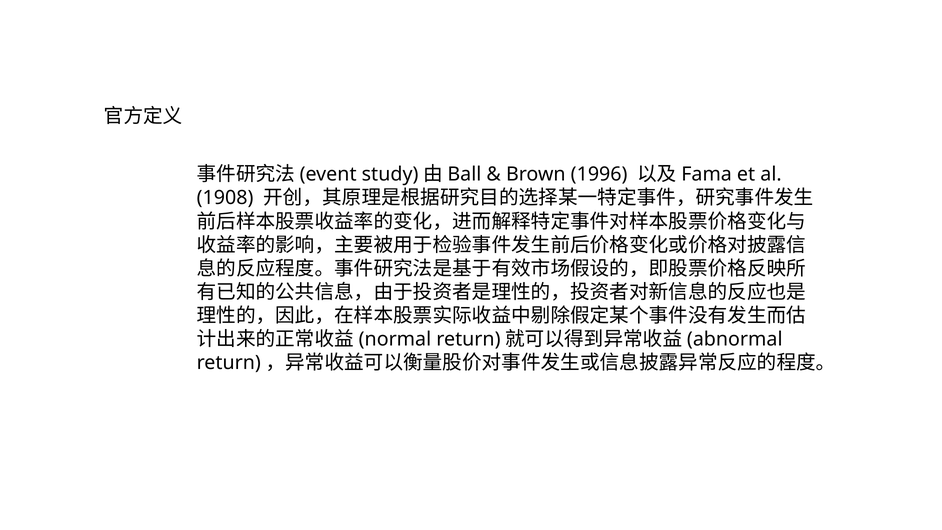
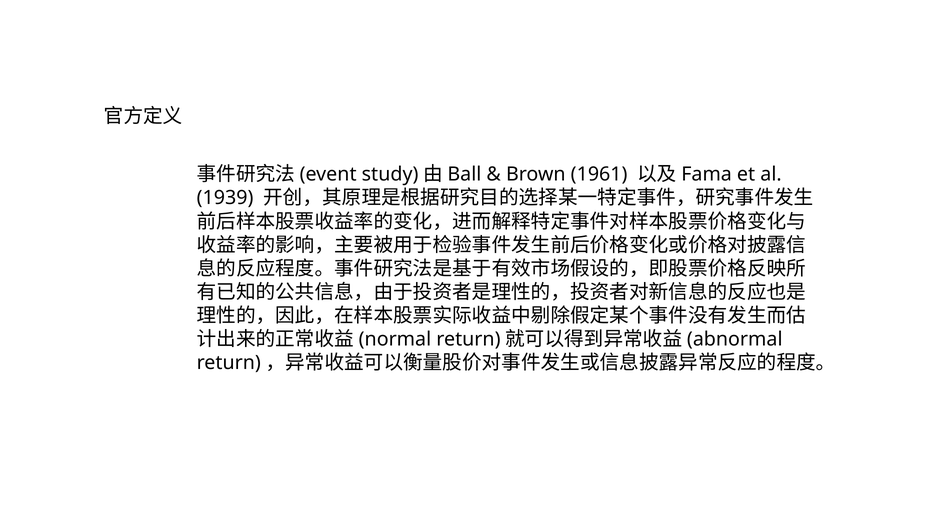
1996: 1996 -> 1961 (599, 174)
1908: 1908 -> 1939 (225, 198)
